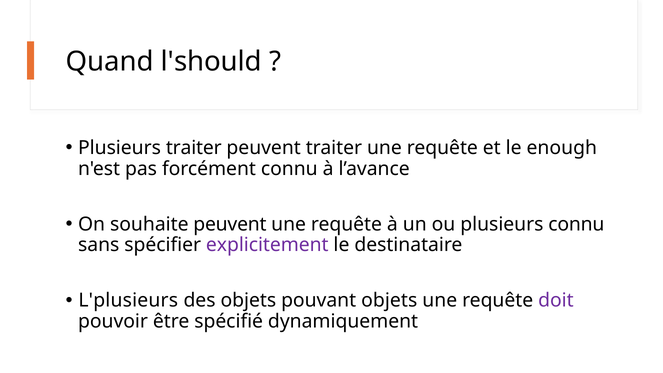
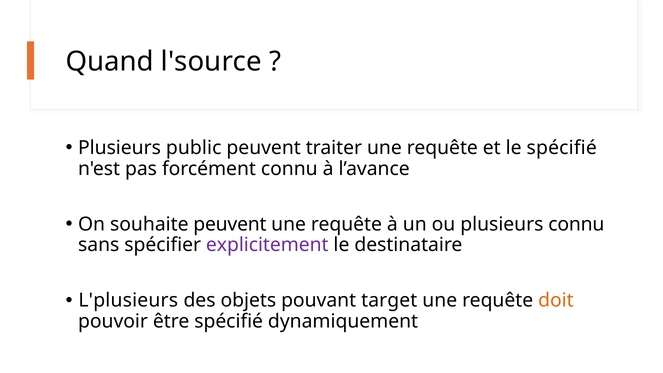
l'should: l'should -> l'source (211, 62)
Plusieurs traiter: traiter -> public (194, 148)
le enough: enough -> spécifié (562, 148)
pouvant objets: objets -> target (389, 300)
doit colour: purple -> orange (556, 300)
